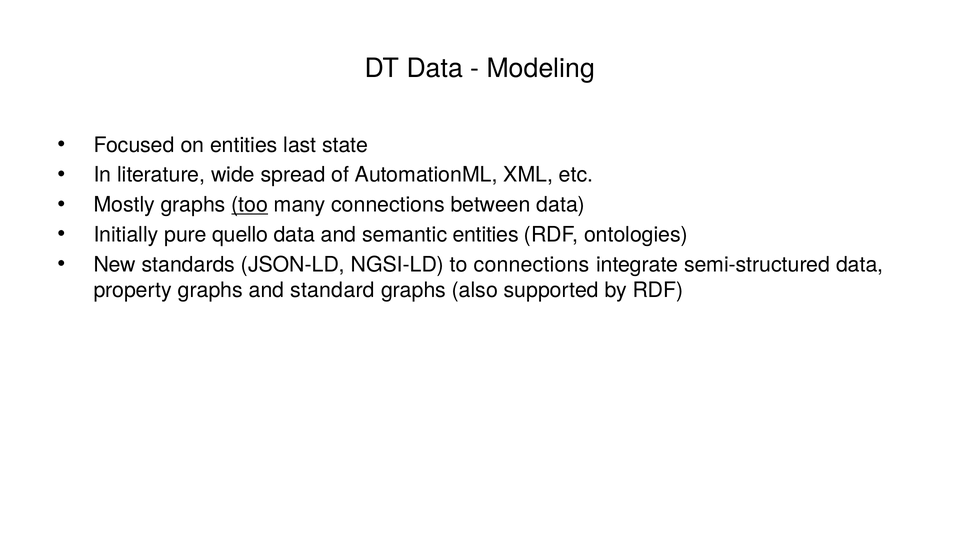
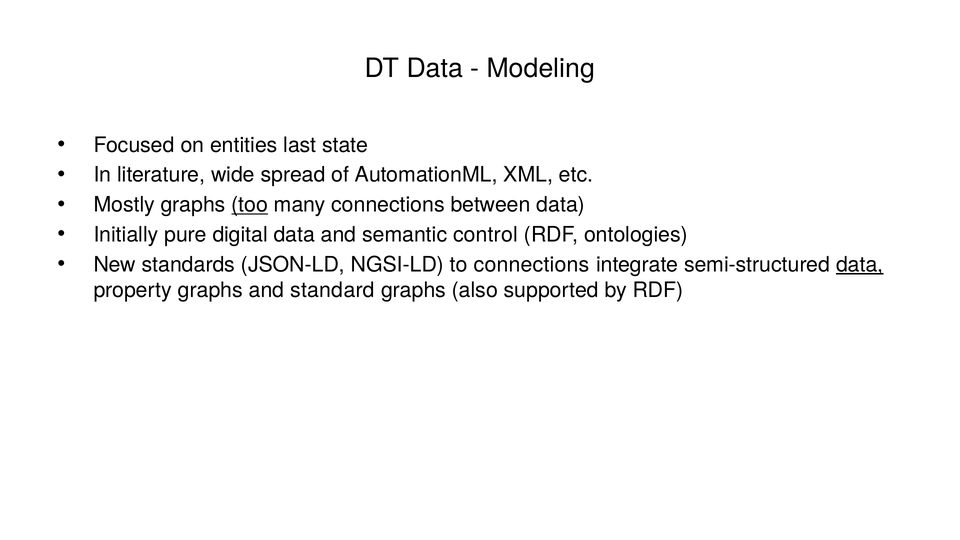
quello: quello -> digital (240, 235)
semantic entities: entities -> control (486, 235)
data underline: none -> present (860, 265)
